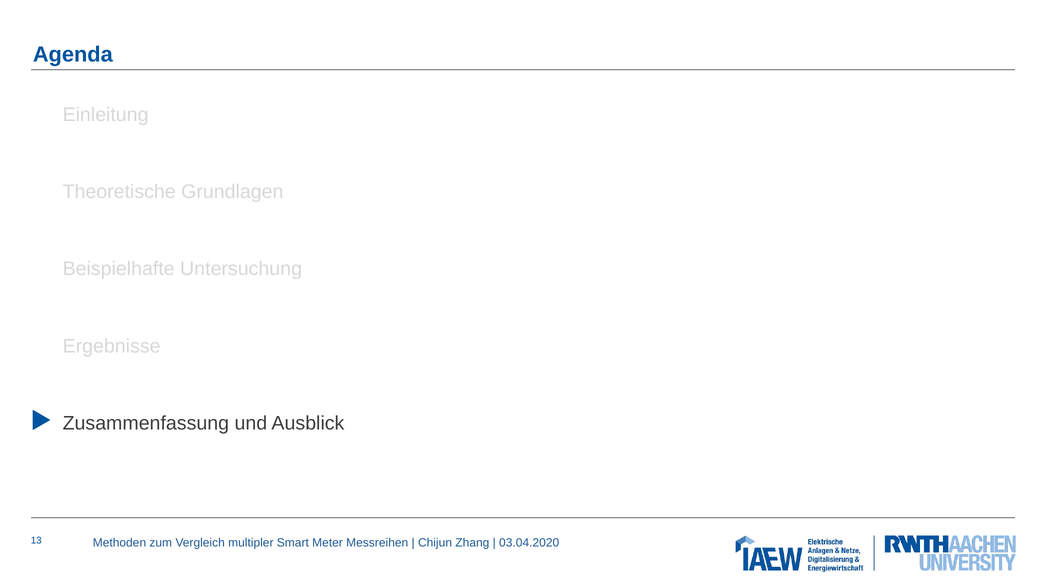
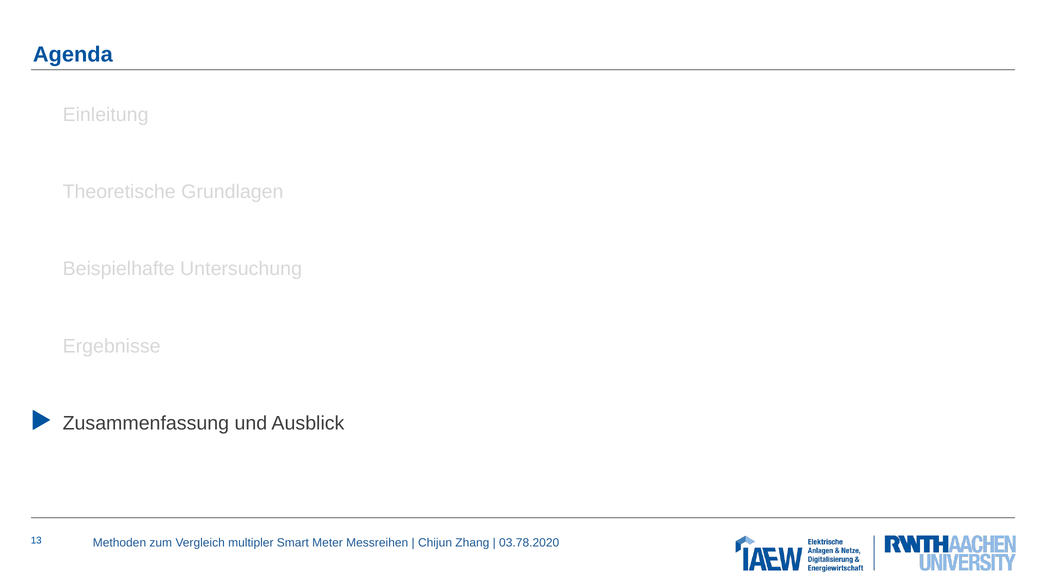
03.04.2020: 03.04.2020 -> 03.78.2020 (529, 542)
